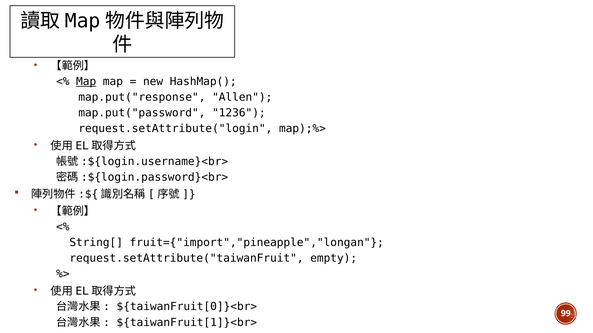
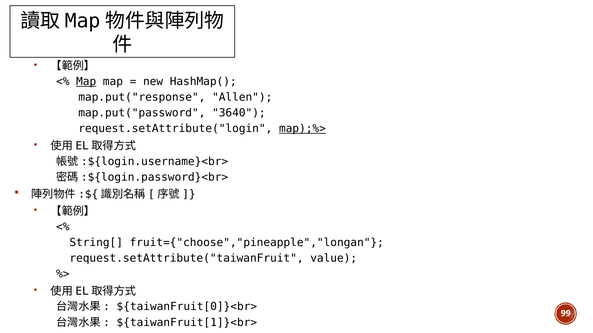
1236: 1236 -> 3640 (239, 113)
map);%> underline: none -> present (302, 129)
fruit={"import","pineapple","longan: fruit={"import","pineapple","longan -> fruit={"choose","pineapple","longan (257, 243)
empty: empty -> value (334, 259)
